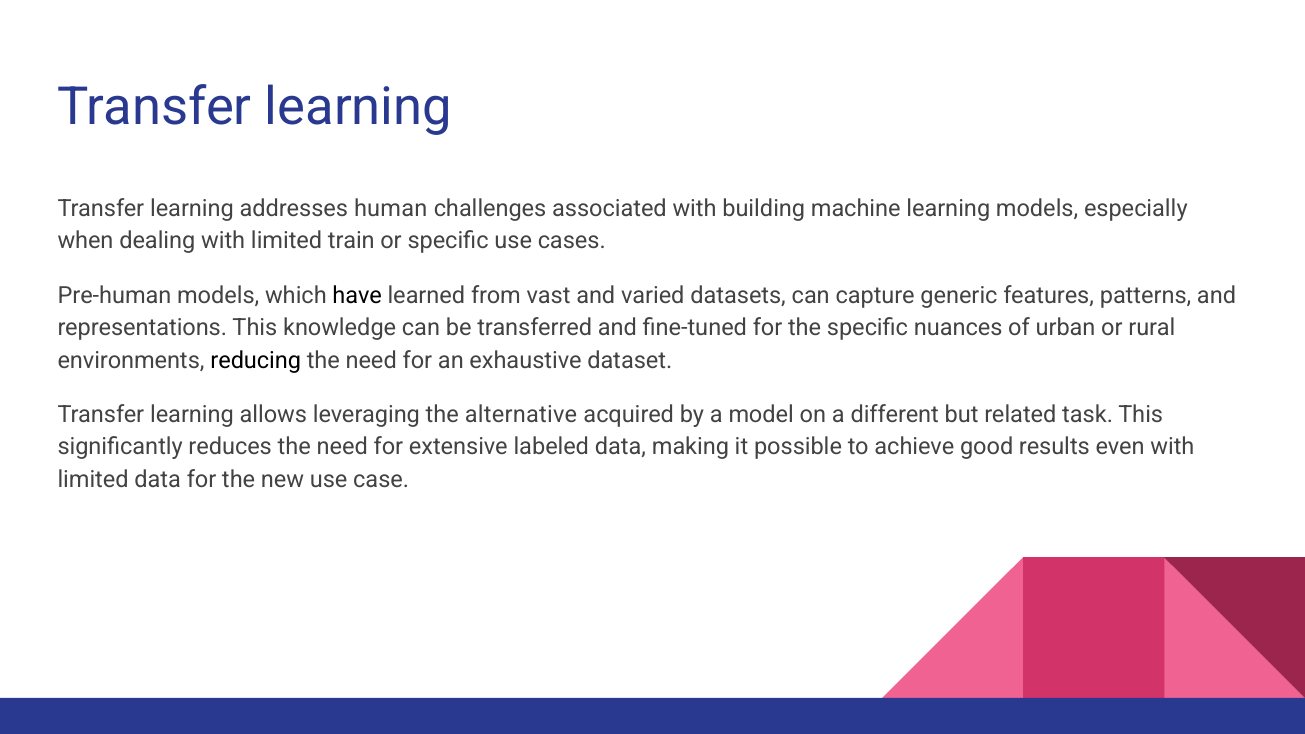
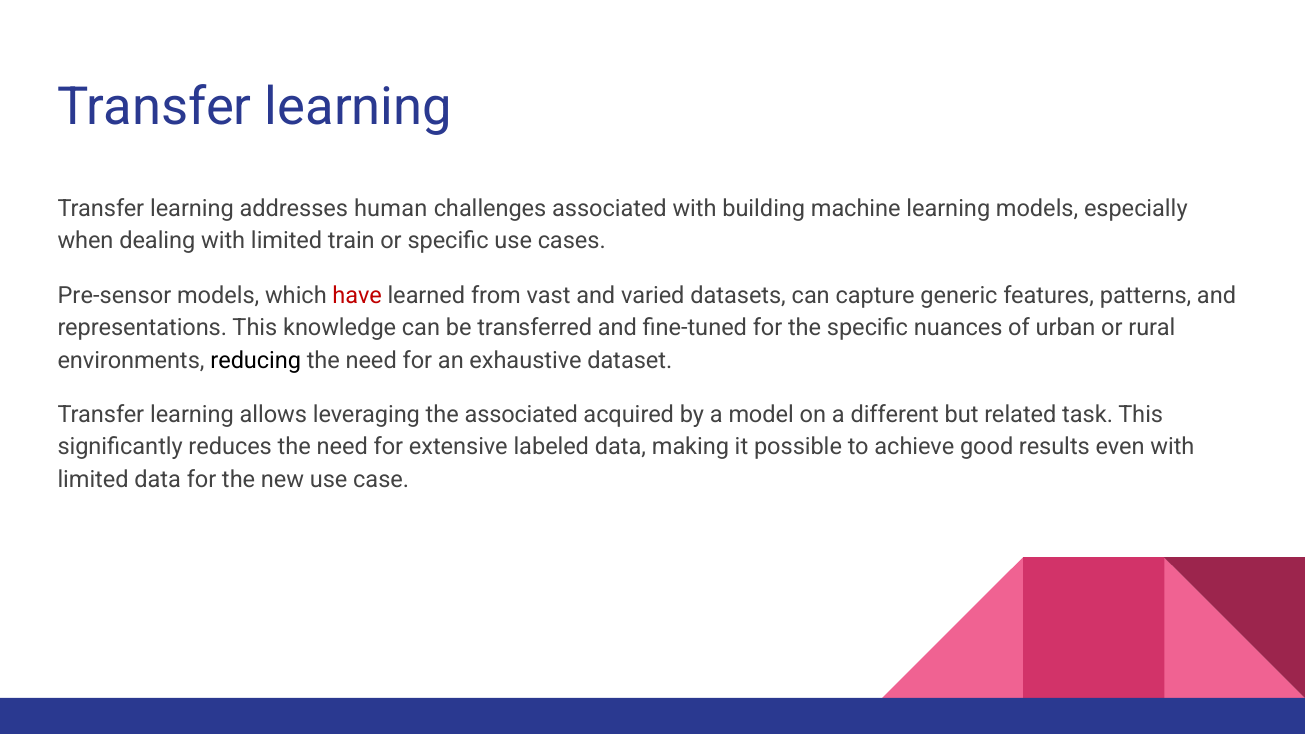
Pre-human: Pre-human -> Pre-sensor (114, 295)
have colour: black -> red (357, 295)
the alternative: alternative -> associated (521, 415)
